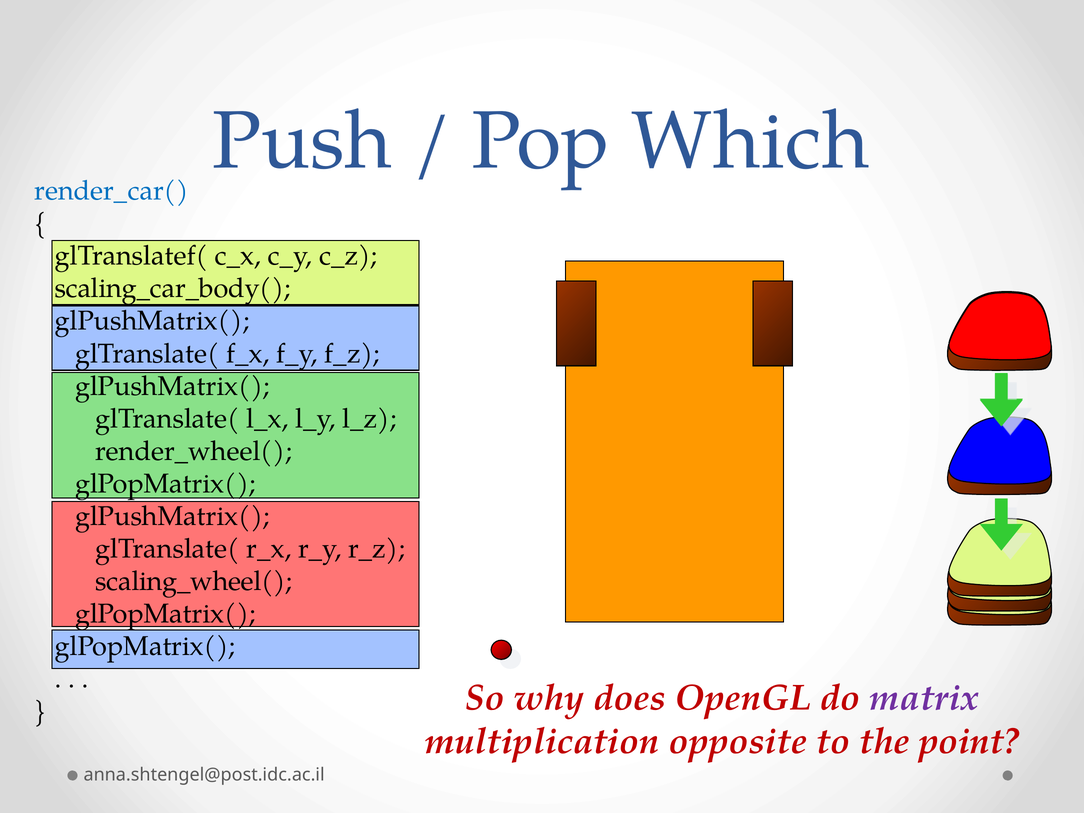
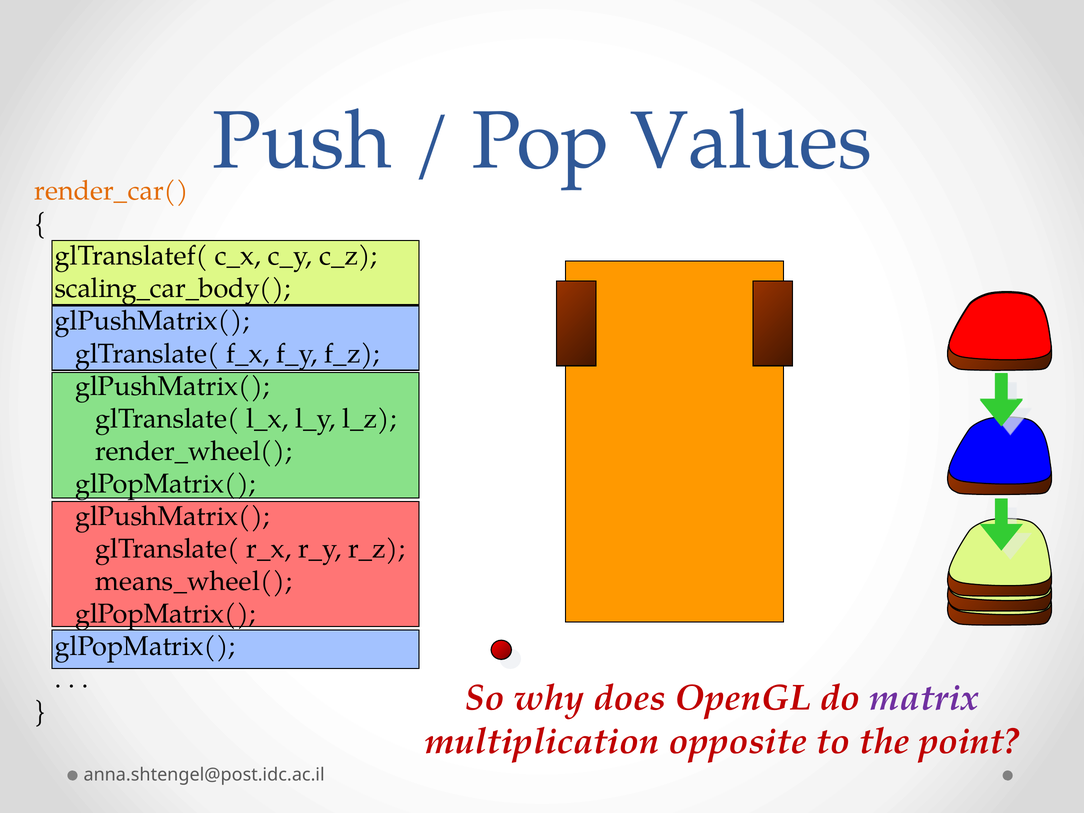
Which: Which -> Values (751, 141)
render_car( colour: blue -> orange (111, 191)
scaling_wheel(: scaling_wheel( -> means_wheel( (194, 581)
